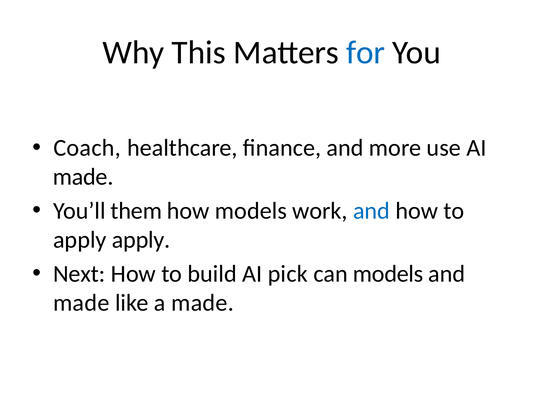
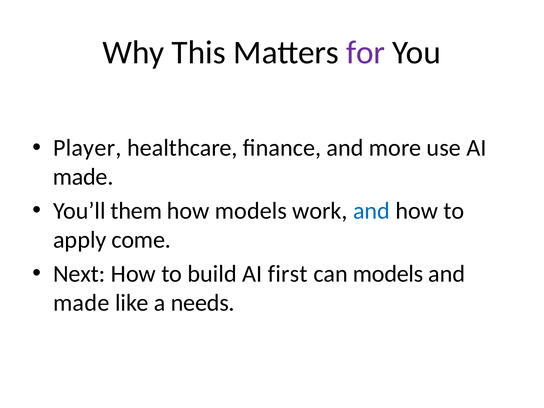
for colour: blue -> purple (366, 53)
Coach: Coach -> Player (87, 148)
apply apply: apply -> come (141, 240)
pick: pick -> first (288, 274)
a made: made -> needs (203, 303)
